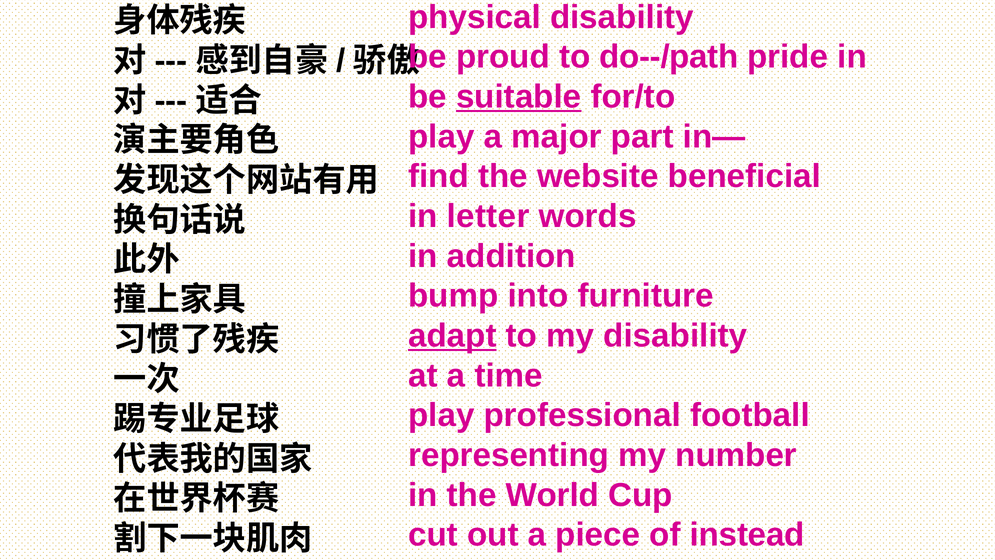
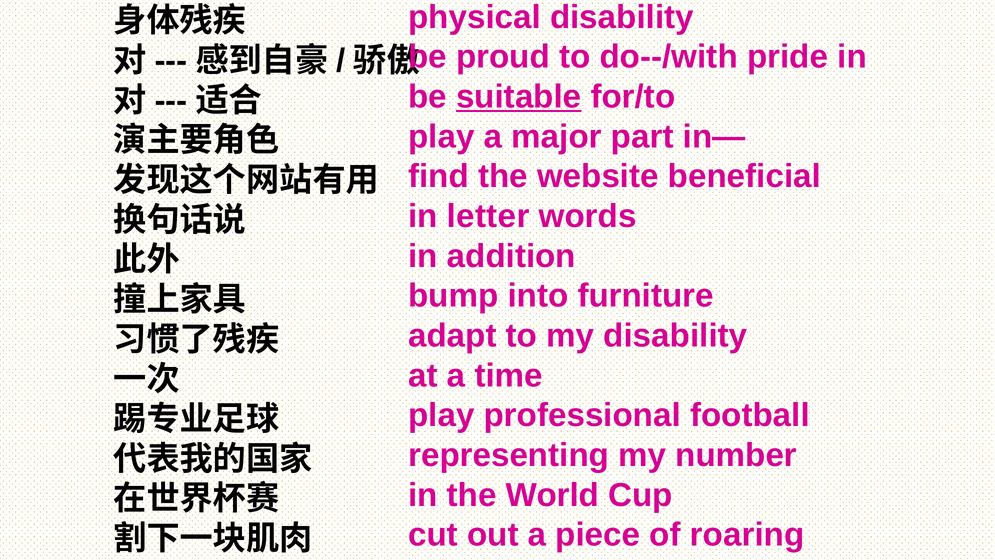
do--/path: do--/path -> do--/with (669, 57)
adapt underline: present -> none (452, 336)
instead: instead -> roaring (747, 535)
